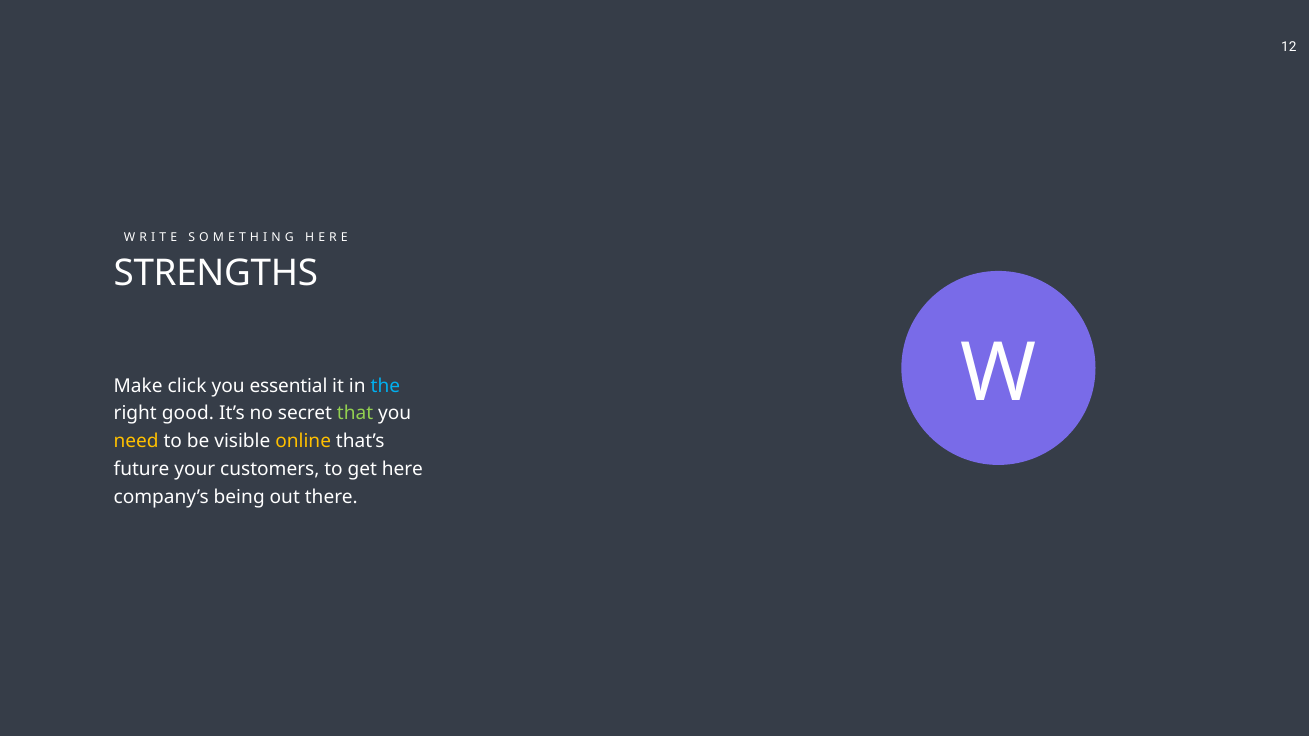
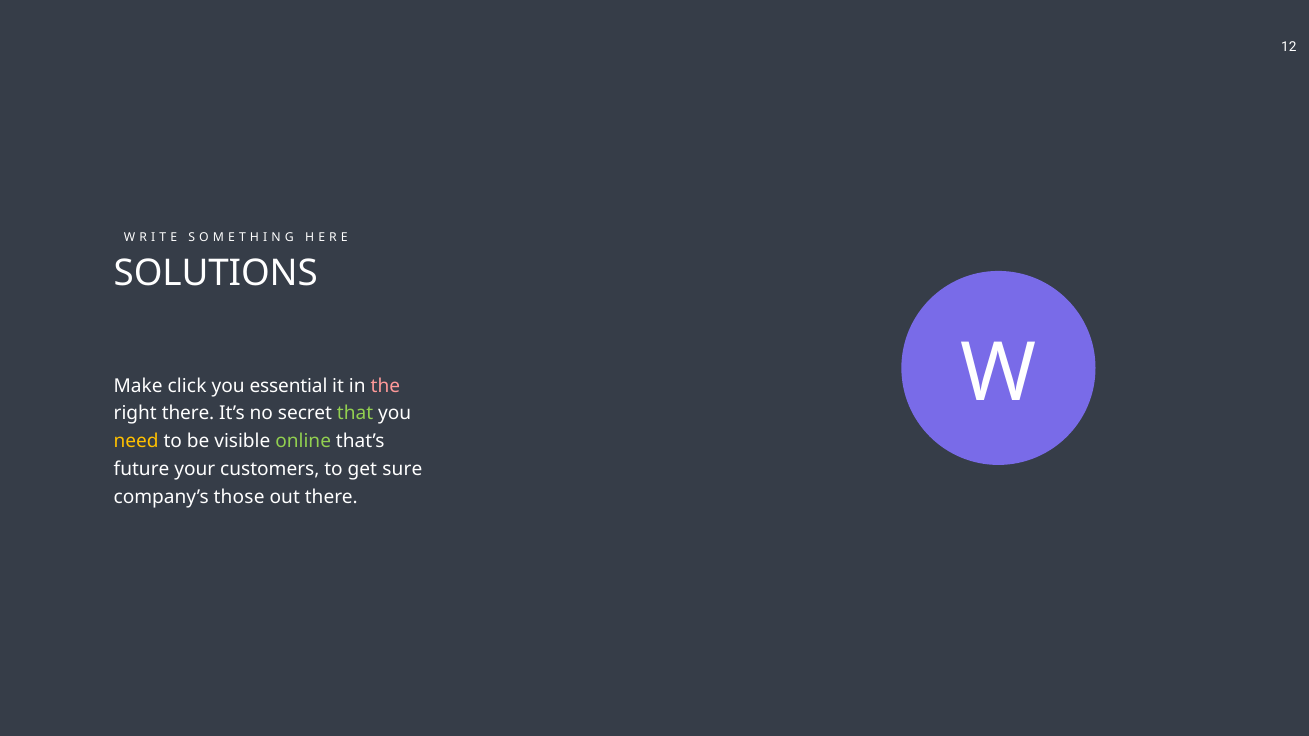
STRENGTHS: STRENGTHS -> SOLUTIONS (216, 274)
the colour: light blue -> pink (385, 386)
right good: good -> there (188, 414)
online colour: yellow -> light green (303, 442)
here: here -> sure (402, 470)
being: being -> those (239, 497)
